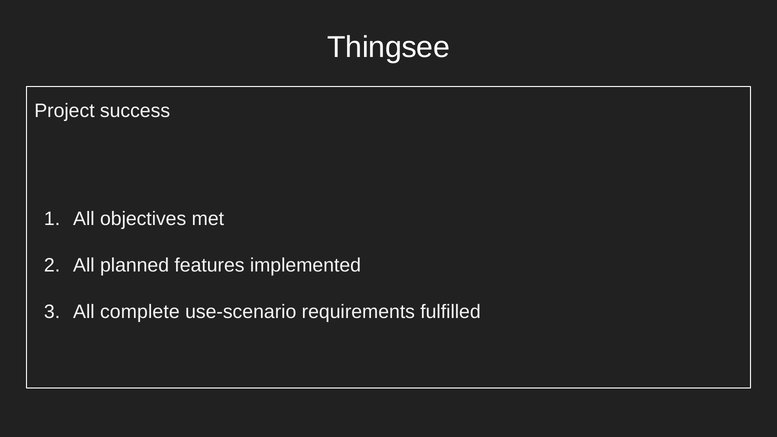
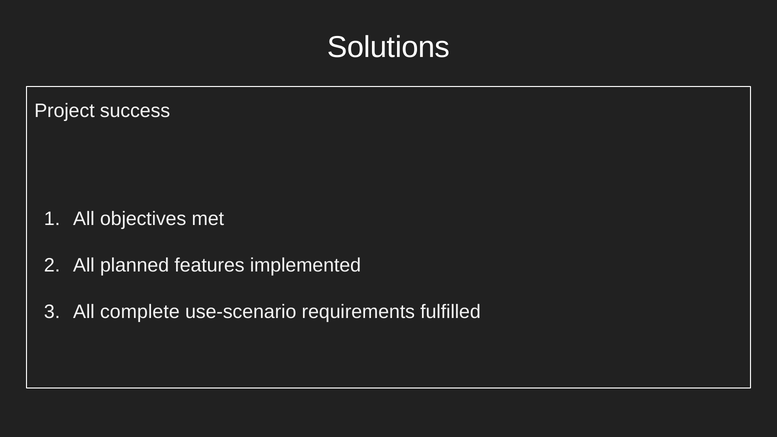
Thingsee: Thingsee -> Solutions (389, 47)
